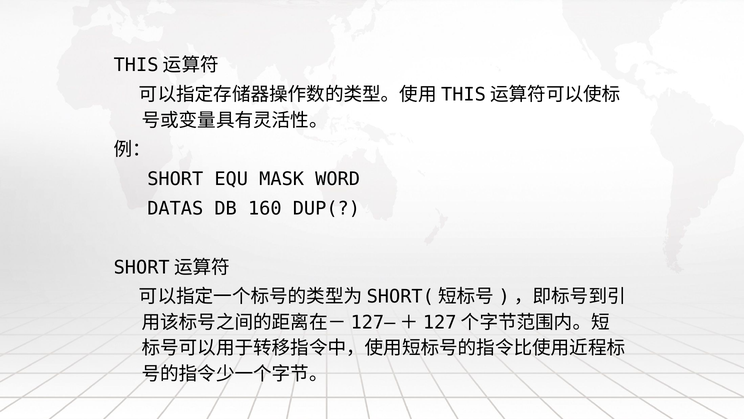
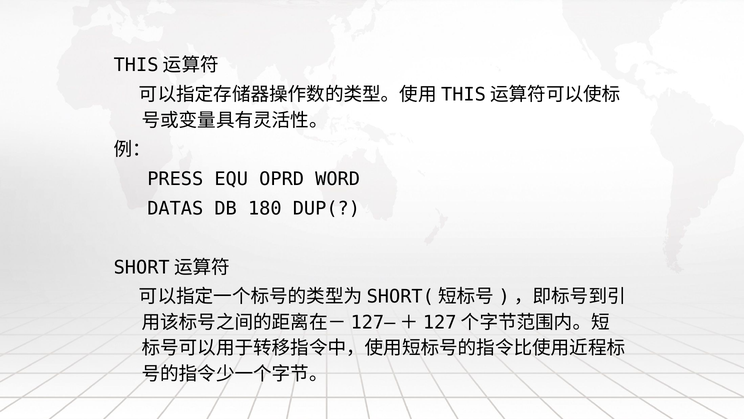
SHORT: SHORT -> PRESS (175, 179)
MASK: MASK -> OPRD (282, 179)
160: 160 -> 180 (265, 208)
